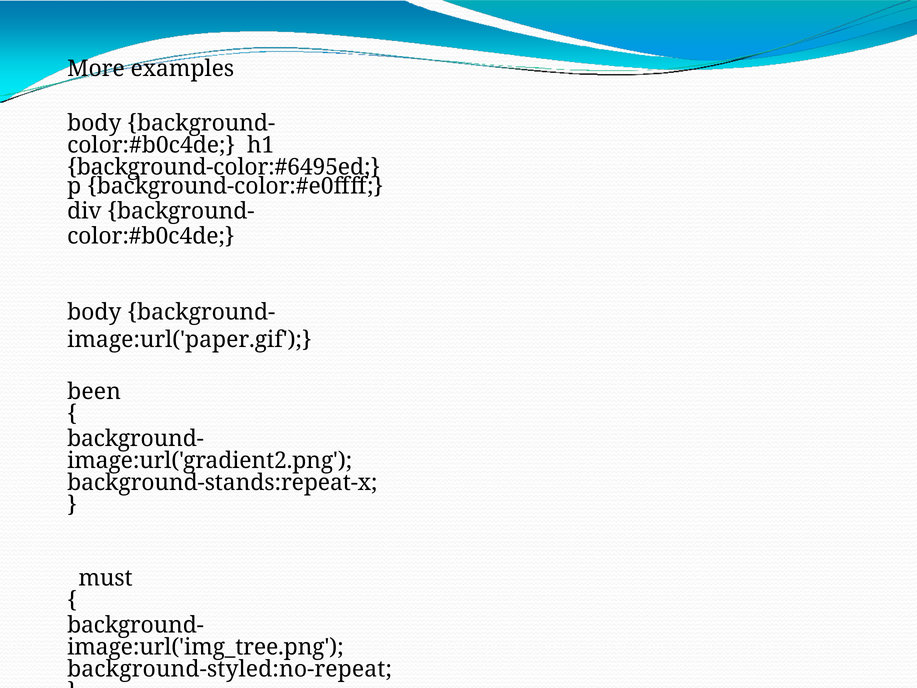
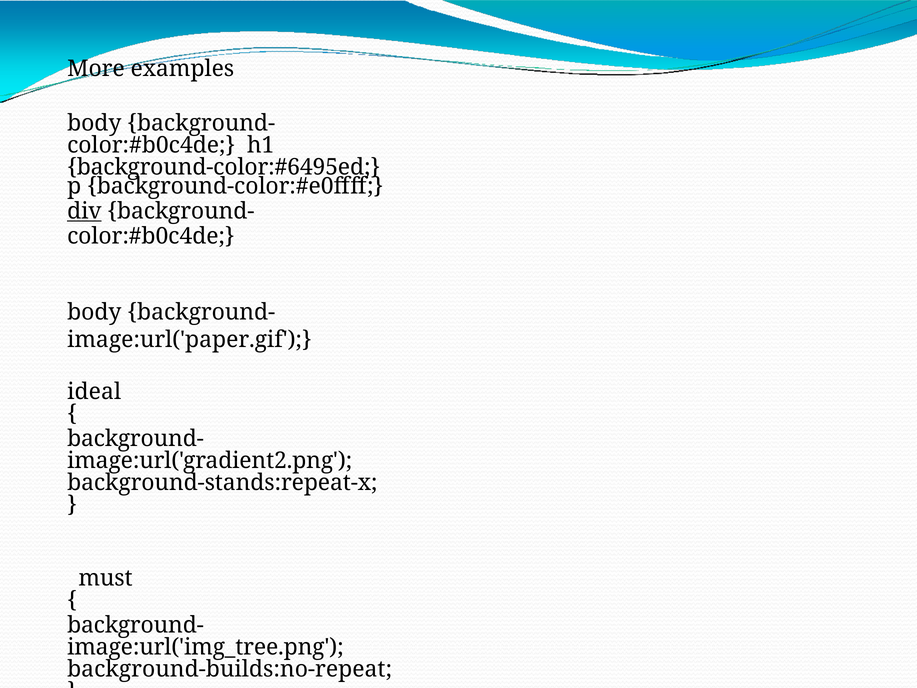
div underline: none -> present (84, 211)
been: been -> ideal (94, 391)
background-styled:no-repeat: background-styled:no-repeat -> background-builds:no-repeat (230, 669)
